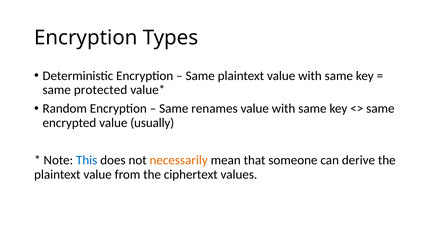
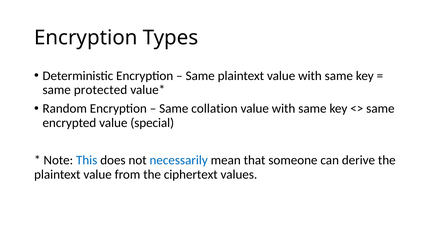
renames: renames -> collation (214, 109)
usually: usually -> special (152, 123)
necessarily colour: orange -> blue (179, 160)
